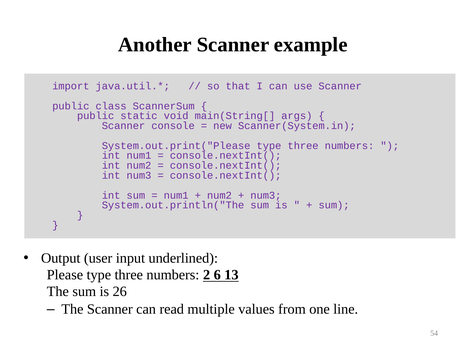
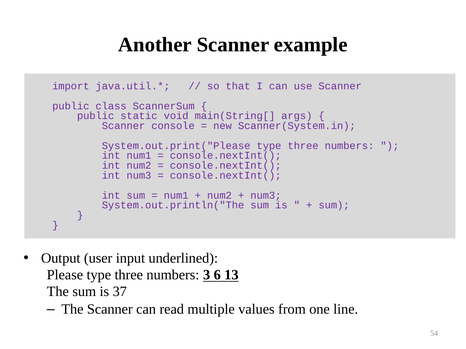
2: 2 -> 3 (207, 275)
26: 26 -> 37 (120, 292)
